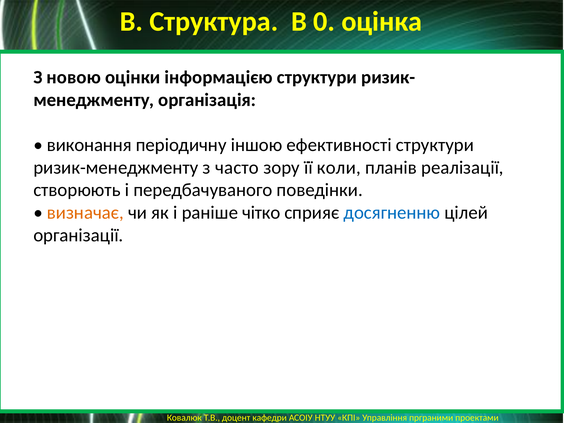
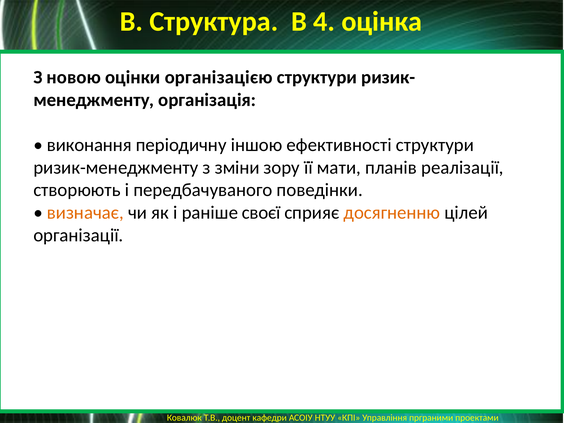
0: 0 -> 4 (324, 22)
інформацією: інформацією -> організацією (219, 77)
часто: часто -> зміни (237, 168)
коли: коли -> мати (339, 168)
чітко: чітко -> своєї (261, 213)
досягненню colour: blue -> orange (392, 213)
